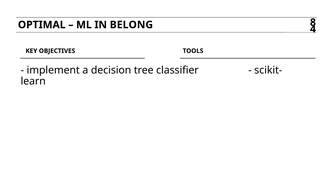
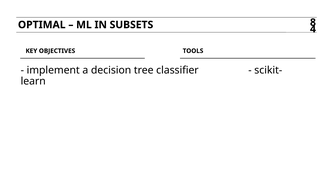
BELONG: BELONG -> SUBSETS (131, 25)
